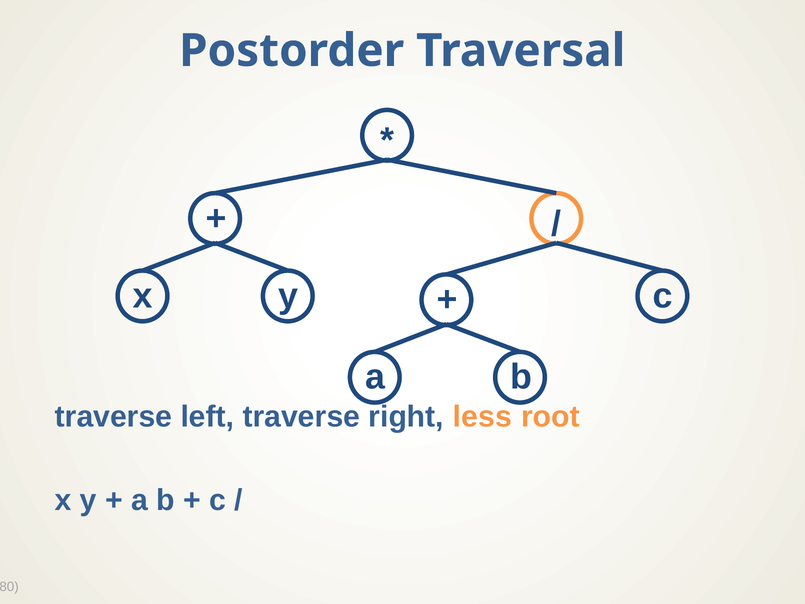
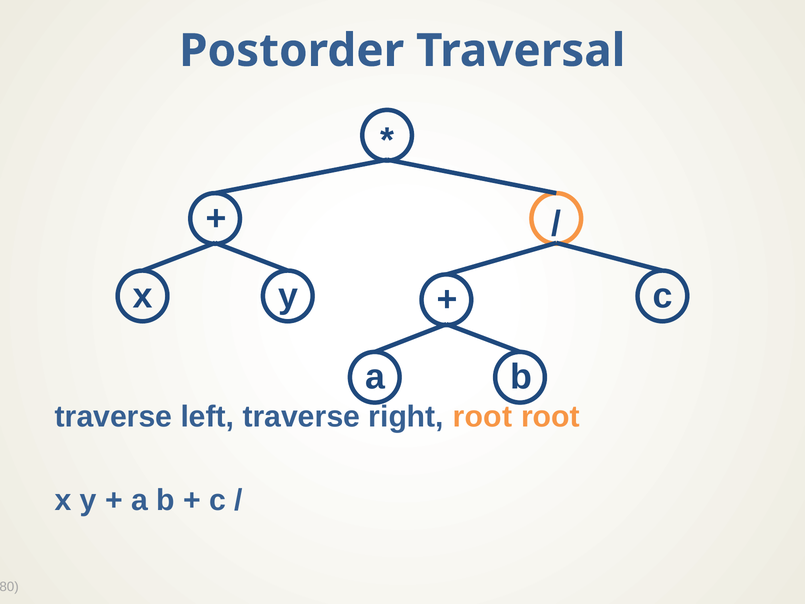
right less: less -> root (482, 417)
